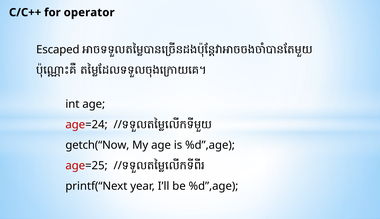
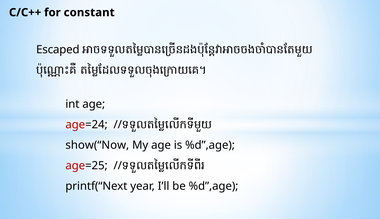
operator: operator -> constant (89, 13)
getch(“Now: getch(“Now -> show(“Now (97, 145)
